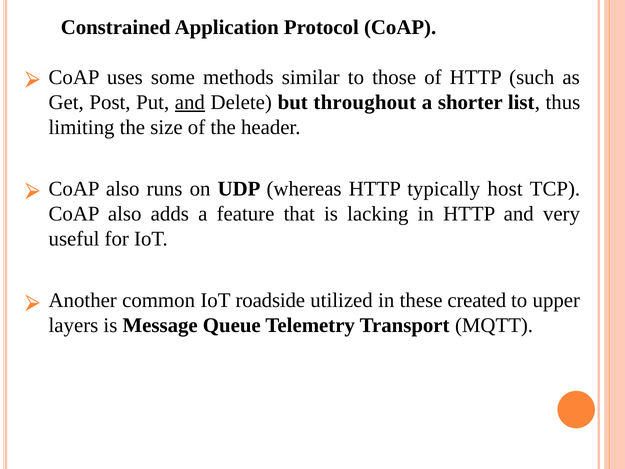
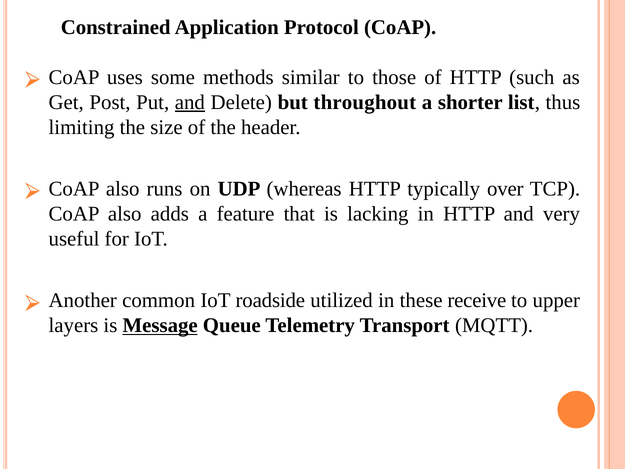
host: host -> over (505, 189)
created: created -> receive (477, 300)
Message underline: none -> present (160, 325)
